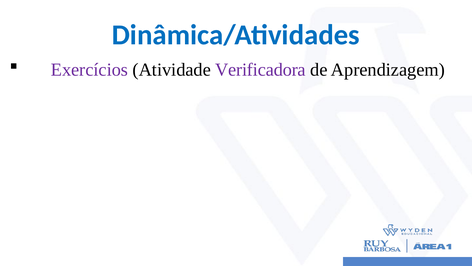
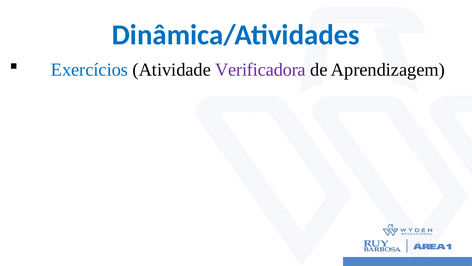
Exercícios colour: purple -> blue (89, 70)
